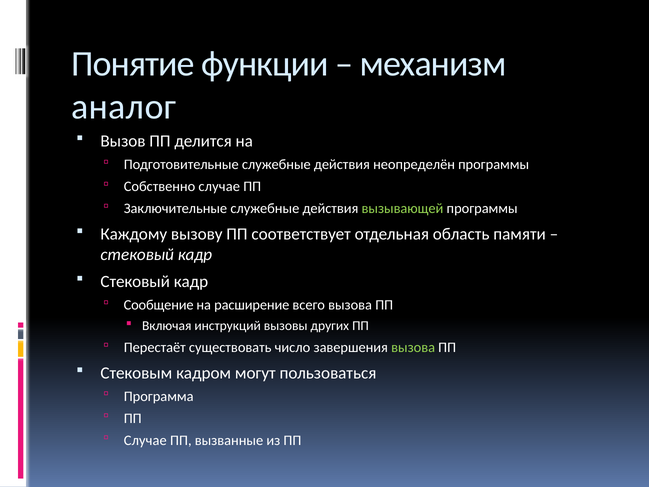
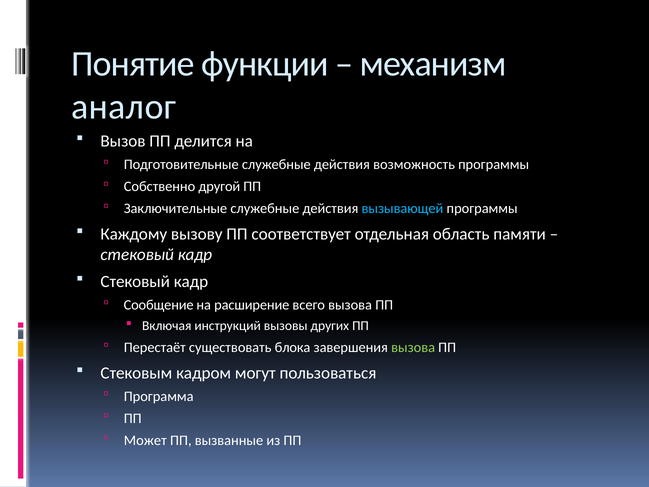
неопределён: неопределён -> возможность (414, 165)
Собственно случае: случае -> другой (219, 187)
вызывающей colour: light green -> light blue (402, 209)
число: число -> блока (293, 347)
Случае: Случае -> Может (145, 440)
